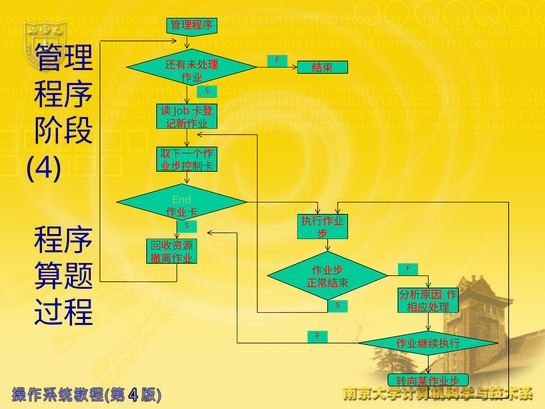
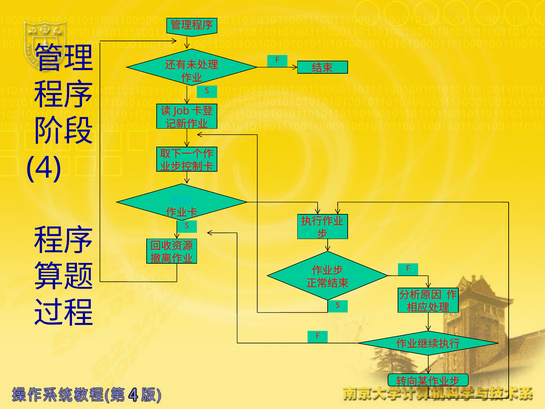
End colour: light green -> light blue (182, 200)
